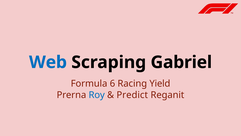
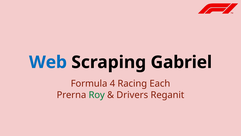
6: 6 -> 4 (112, 83)
Yield: Yield -> Each (160, 83)
Roy colour: blue -> green (97, 95)
Predict: Predict -> Drivers (132, 95)
